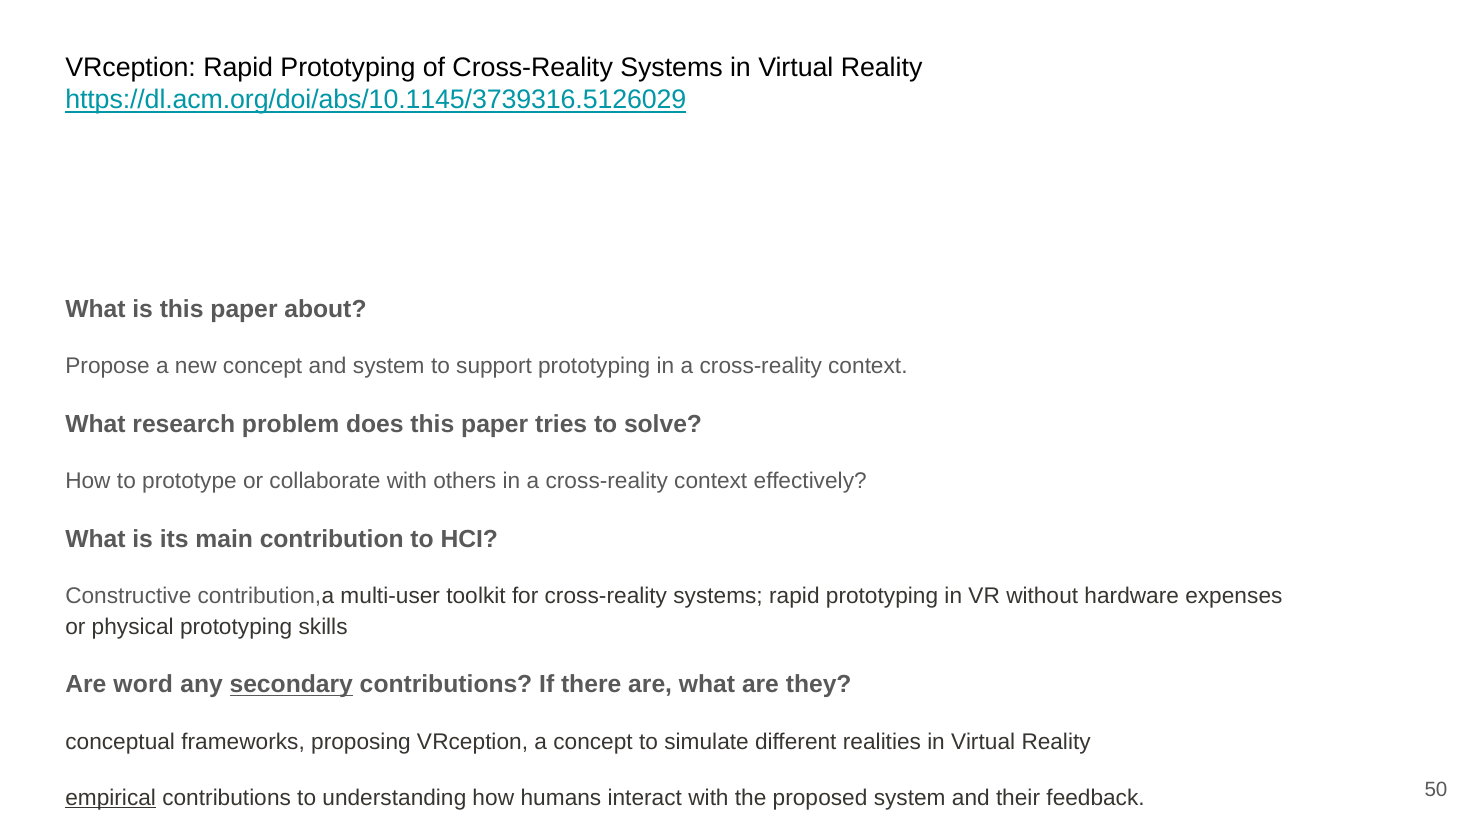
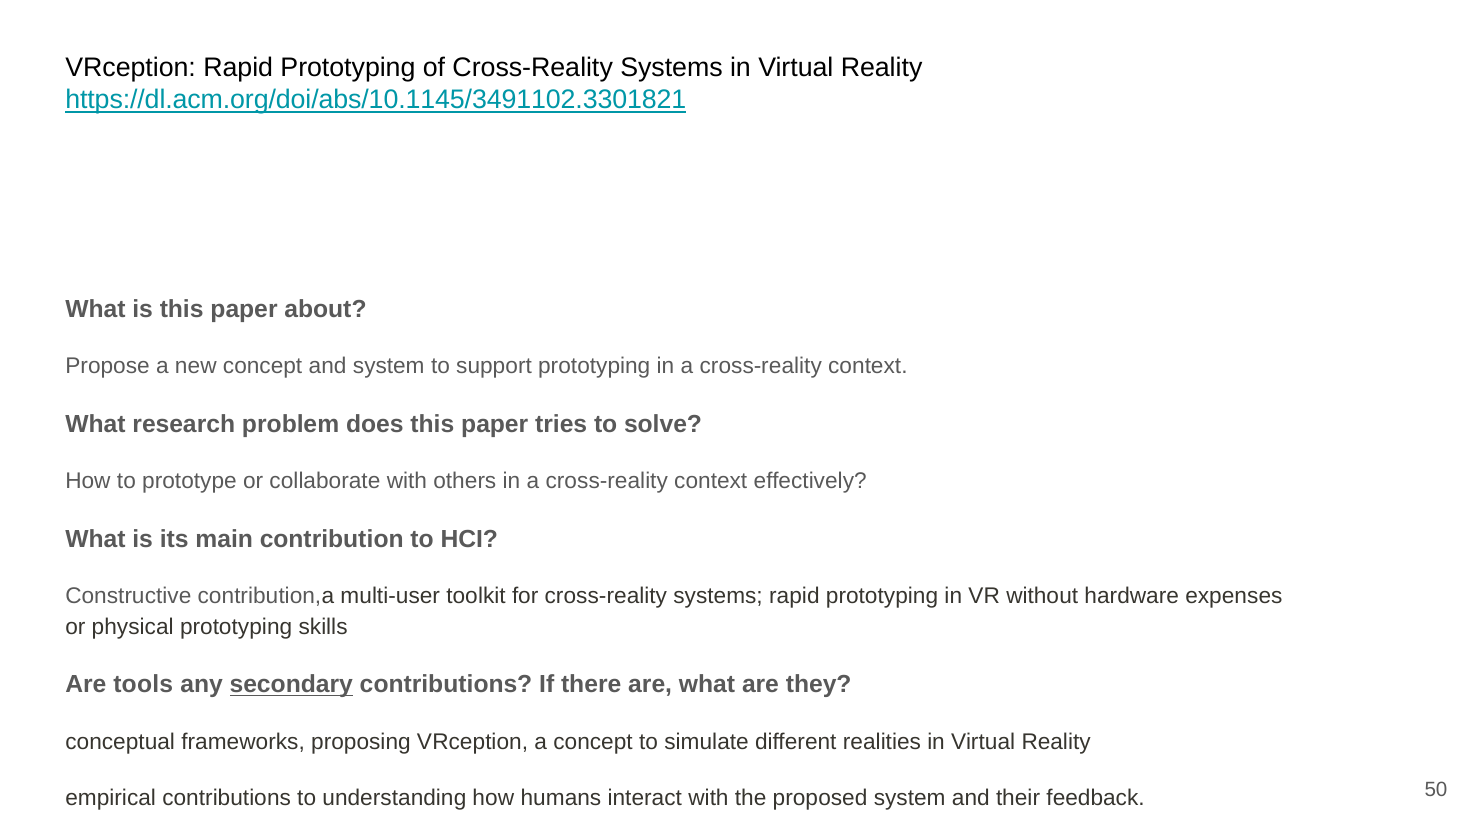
https://dl.acm.org/doi/abs/10.1145/3739316.5126029: https://dl.acm.org/doi/abs/10.1145/3739316.5126029 -> https://dl.acm.org/doi/abs/10.1145/3491102.3301821 (376, 100)
word: word -> tools (143, 685)
empirical underline: present -> none (111, 797)
